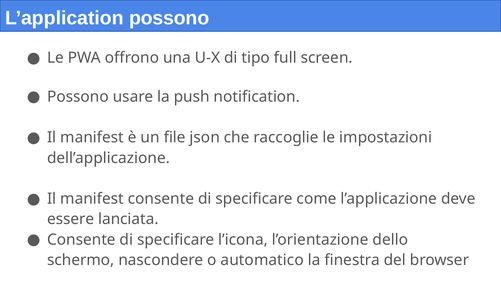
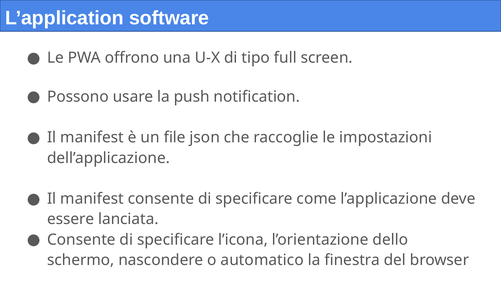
L’application possono: possono -> software (169, 18)
